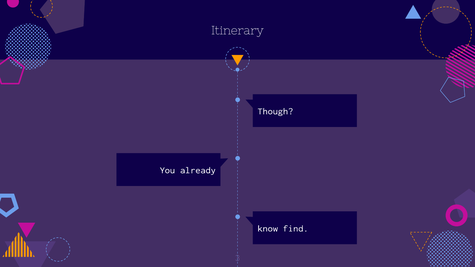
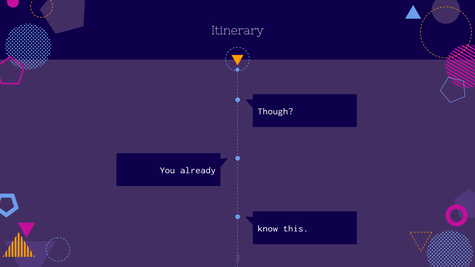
find: find -> this (296, 229)
